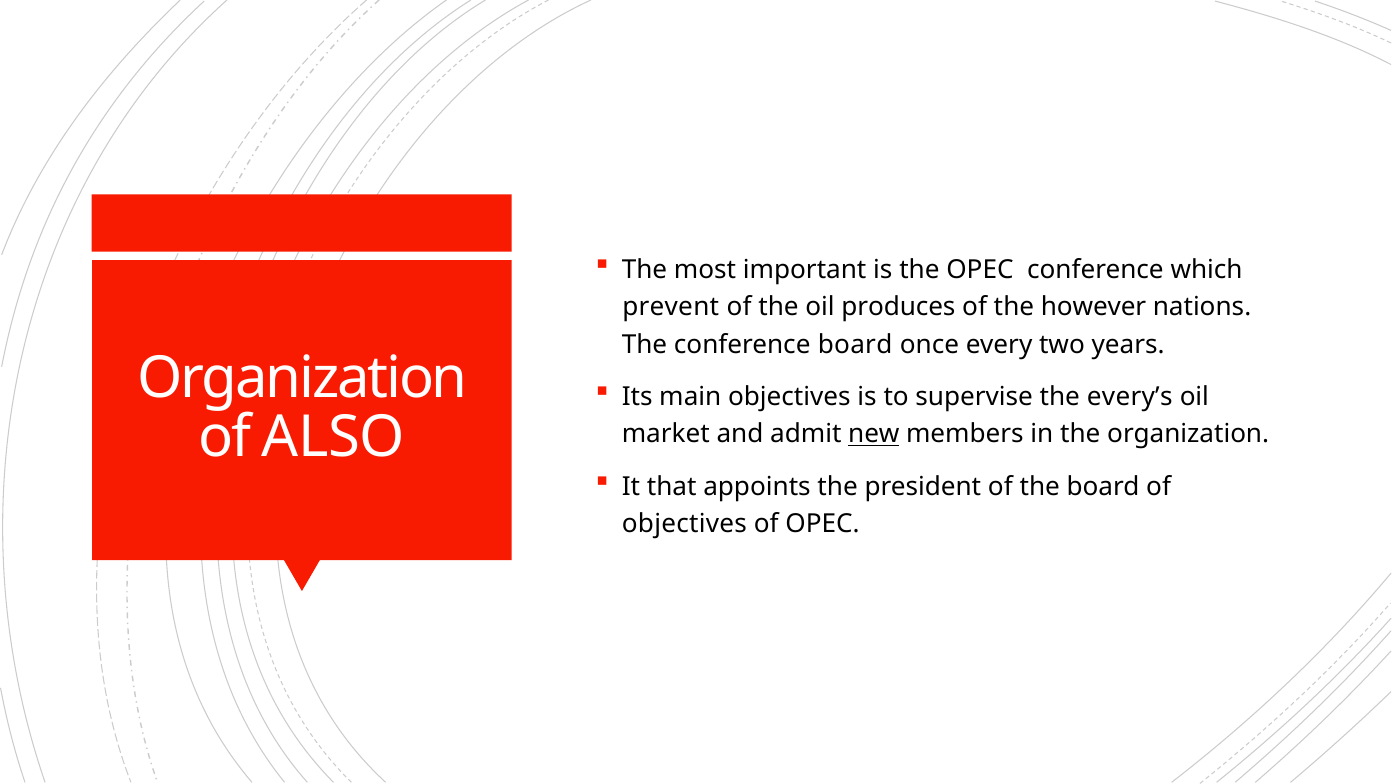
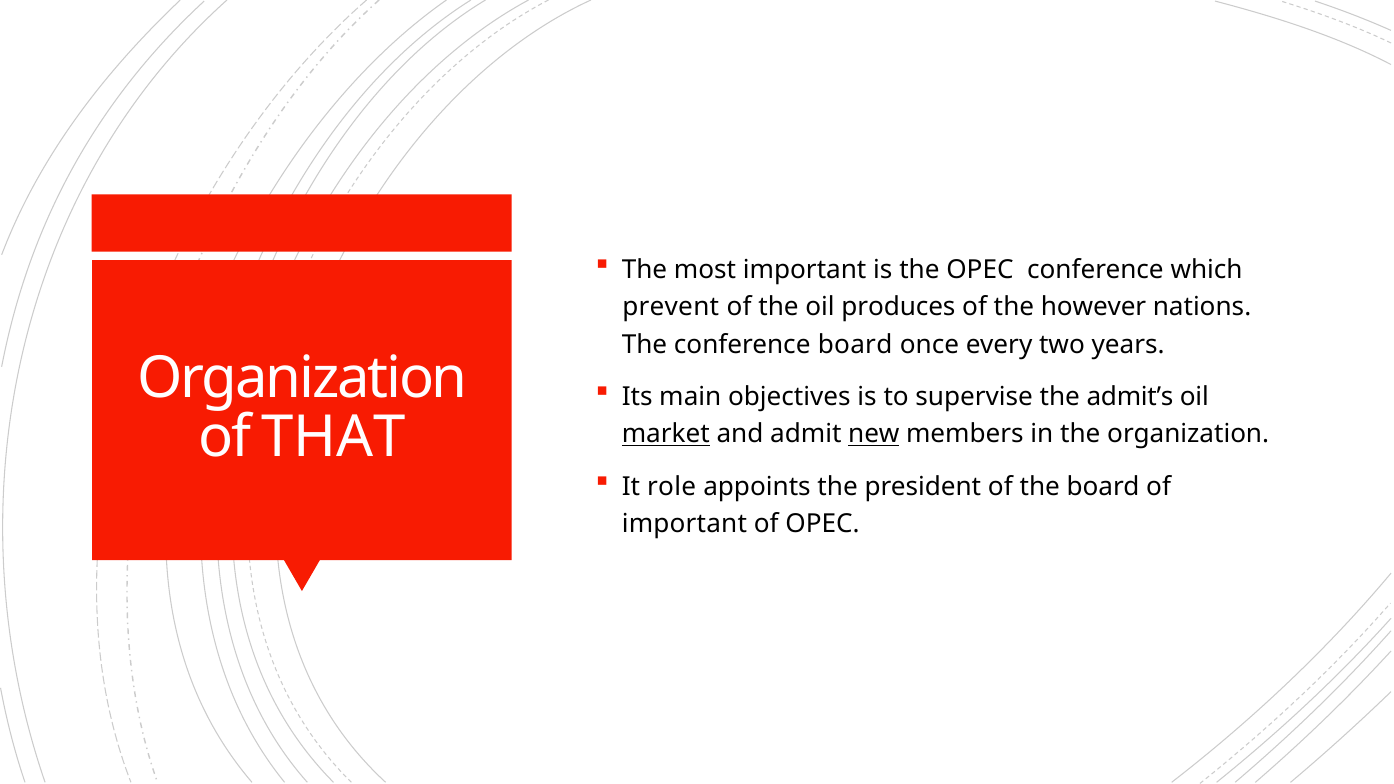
every’s: every’s -> admit’s (1130, 397)
ALSO: ALSO -> THAT (334, 437)
market underline: none -> present (666, 434)
that: that -> role (672, 487)
objectives: objectives -> important (684, 524)
